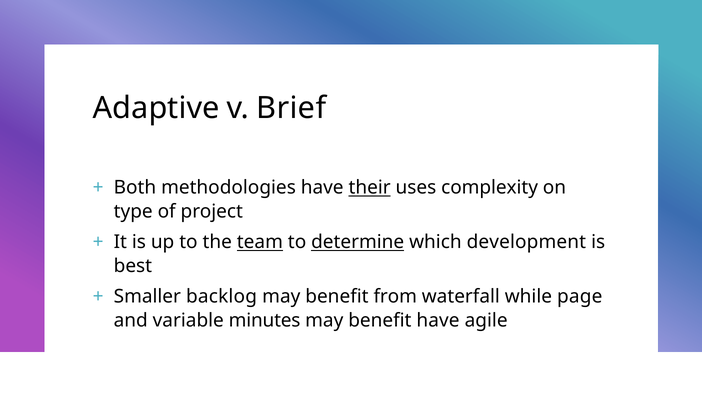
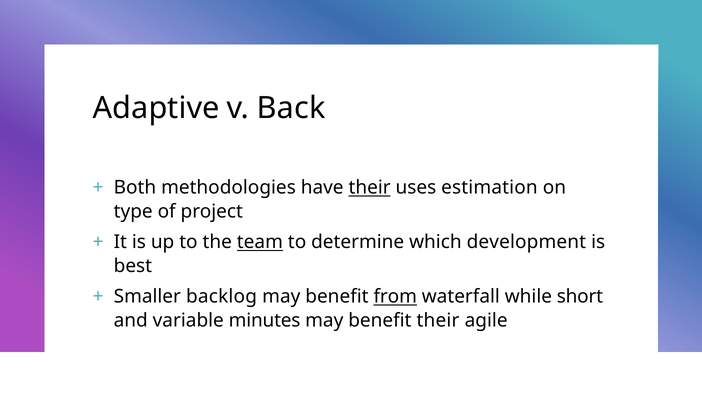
Brief: Brief -> Back (291, 108)
complexity: complexity -> estimation (489, 188)
determine underline: present -> none (358, 242)
from underline: none -> present (395, 297)
page: page -> short (580, 297)
benefit have: have -> their (438, 321)
